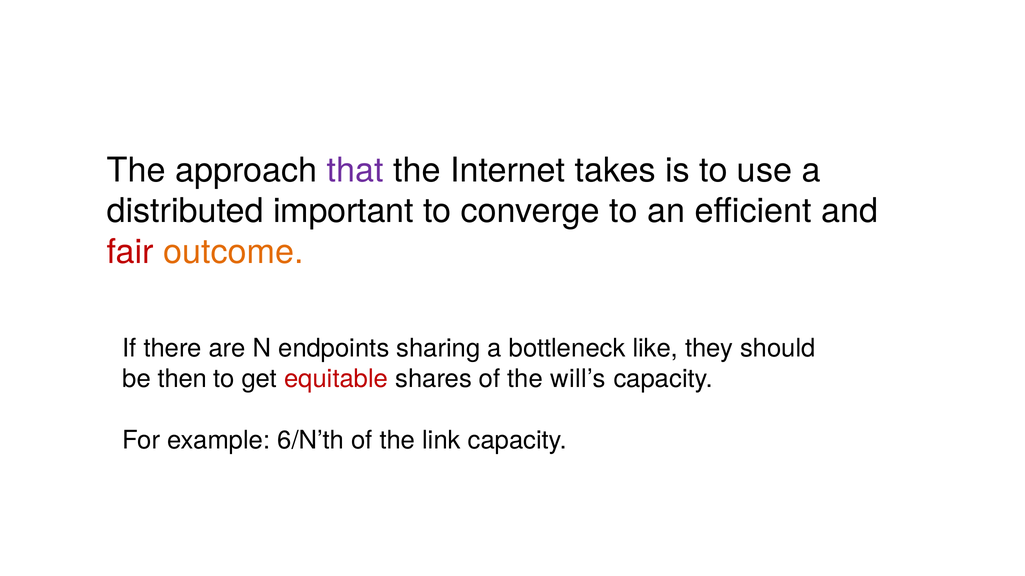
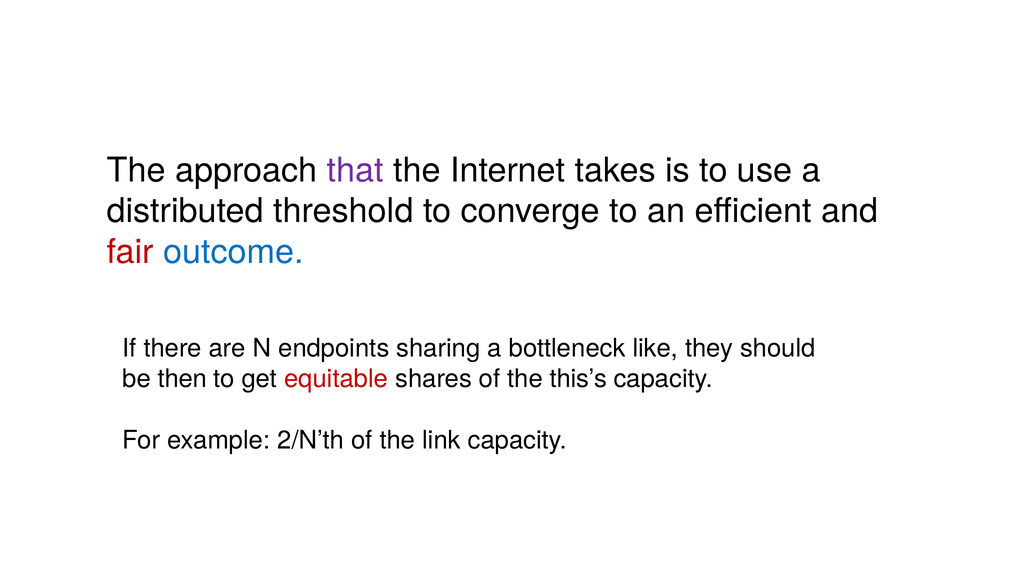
important: important -> threshold (343, 211)
outcome colour: orange -> blue (234, 252)
will’s: will’s -> this’s (578, 379)
6/N’th: 6/N’th -> 2/N’th (311, 441)
